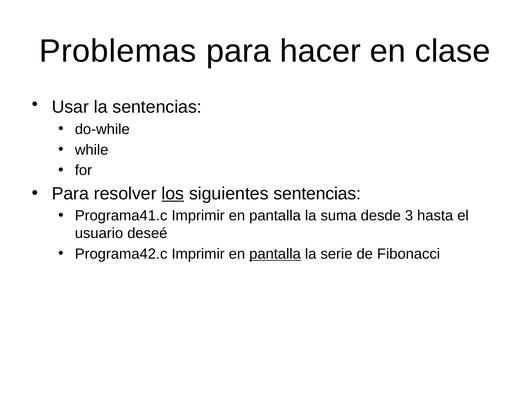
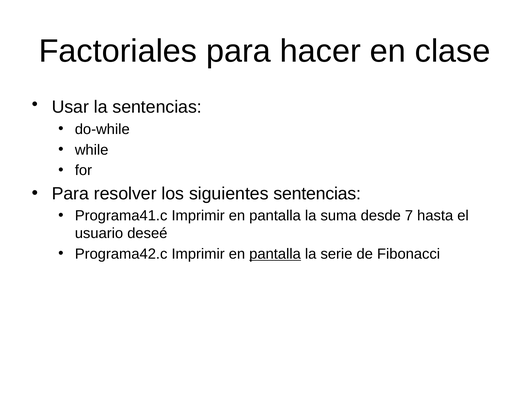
Problemas: Problemas -> Factoriales (118, 51)
los underline: present -> none (173, 194)
3: 3 -> 7 (409, 216)
